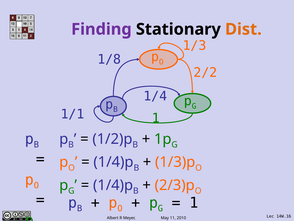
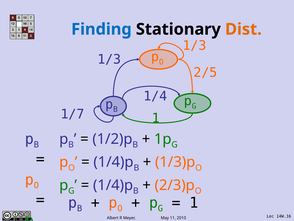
Finding colour: purple -> blue (101, 29)
1/8: 1/8 -> 1/3 (109, 59)
2/2: 2/2 -> 2/5 (205, 72)
1/1: 1/1 -> 1/7 (72, 114)
